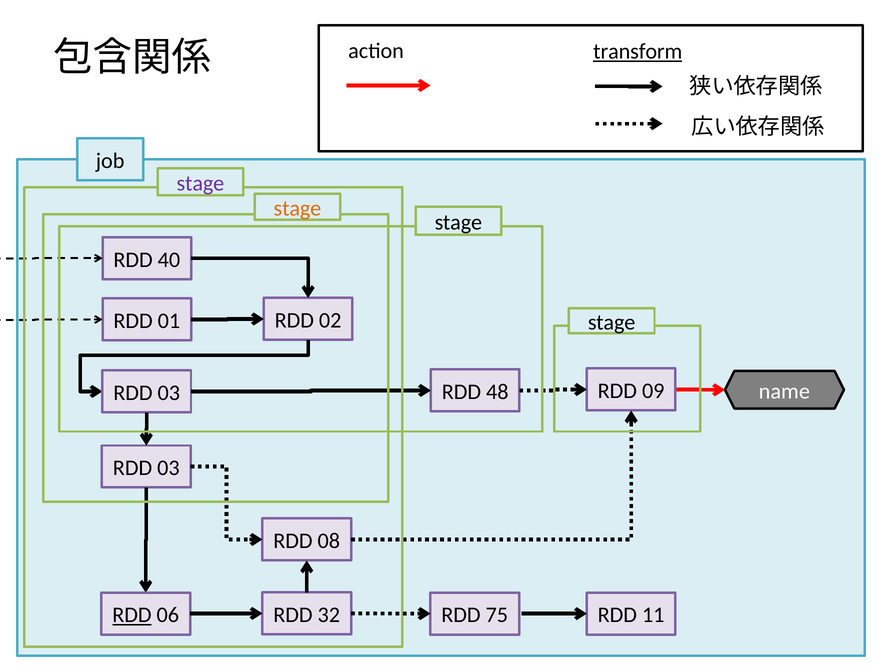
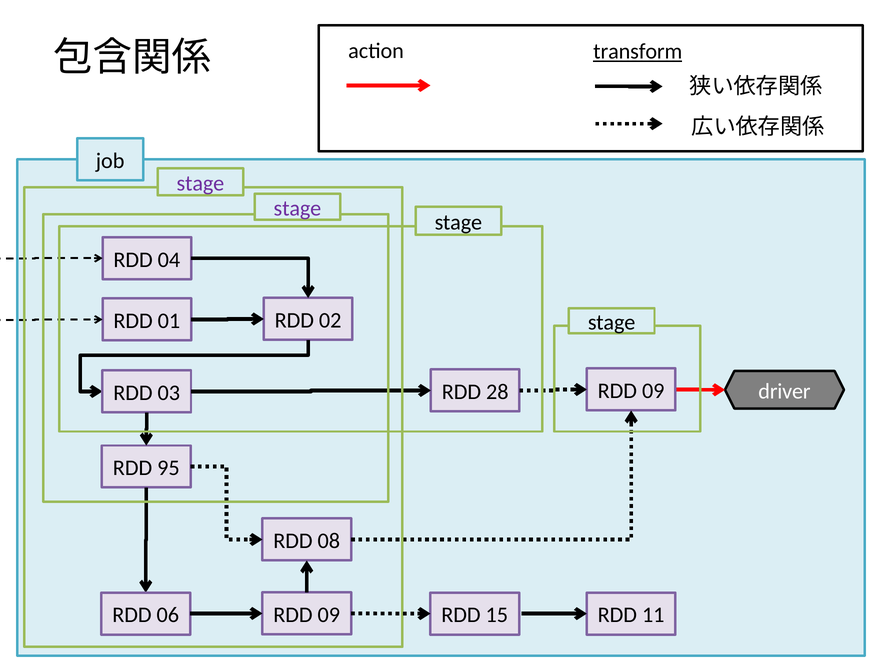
stage colour: orange -> purple (297, 208)
40: 40 -> 04 (169, 260)
name: name -> driver (784, 391)
48: 48 -> 28 (497, 392)
03: 03 -> 95 (168, 468)
RDD underline: present -> none (132, 615)
06 RDD 32: 32 -> 09 (329, 615)
75: 75 -> 15 (497, 615)
